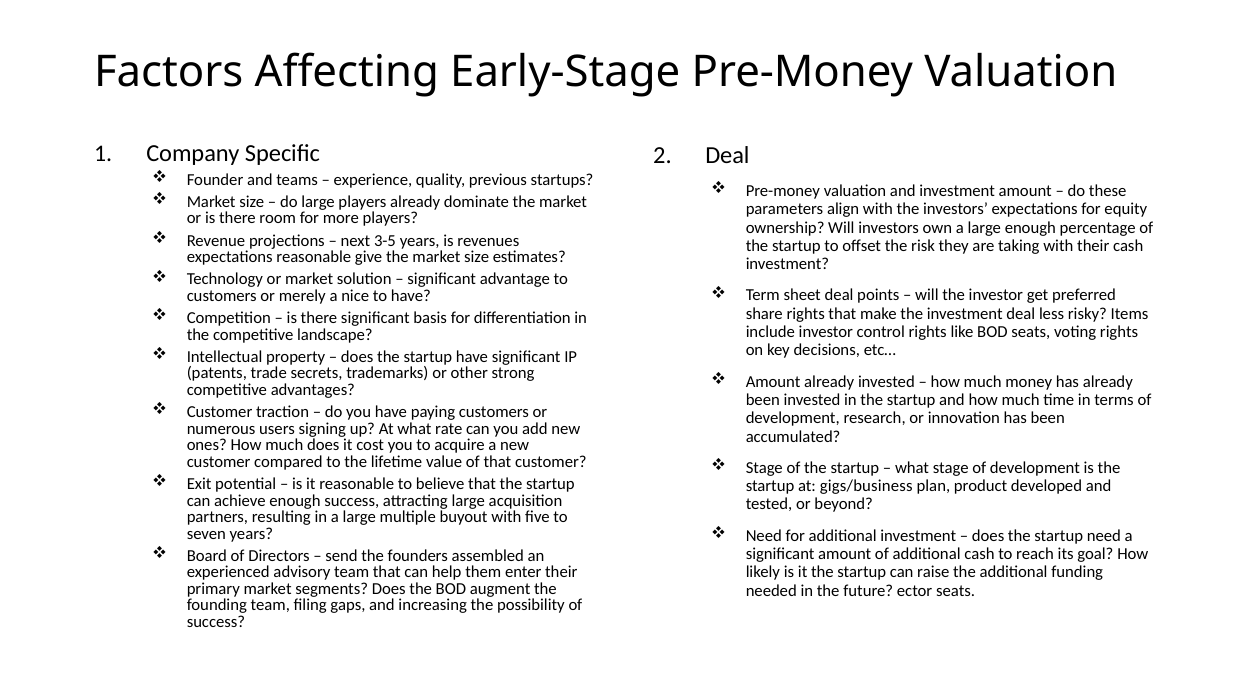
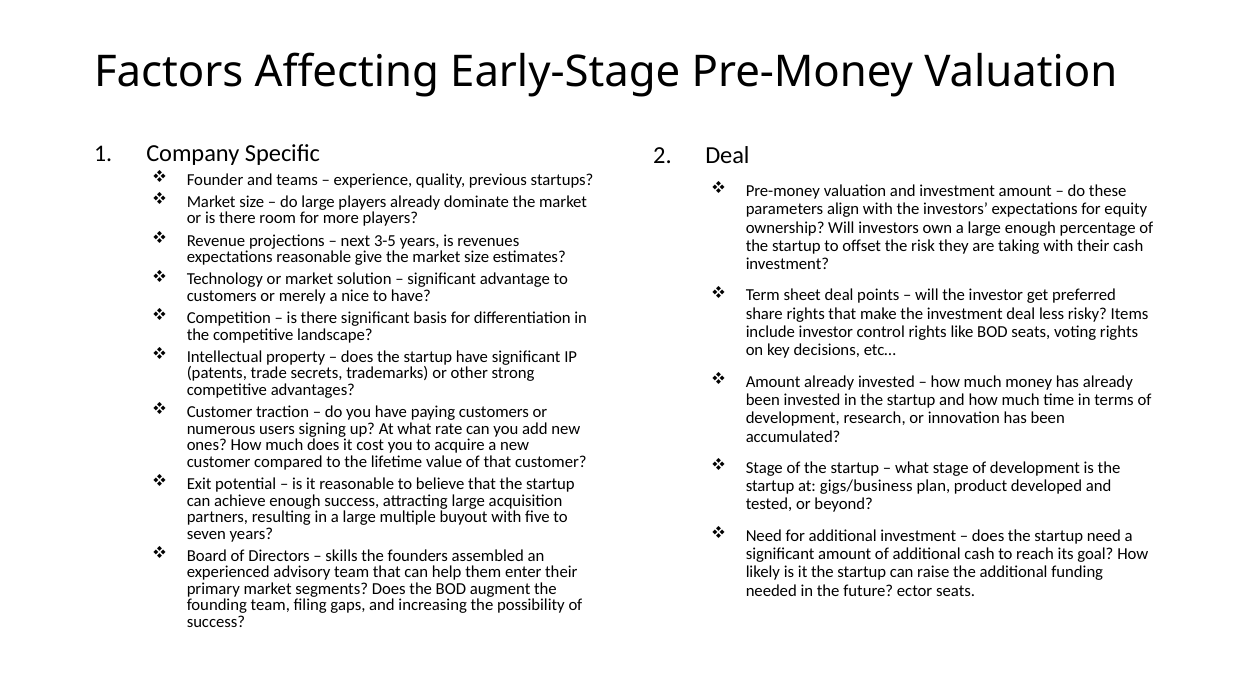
send: send -> skills (342, 556)
